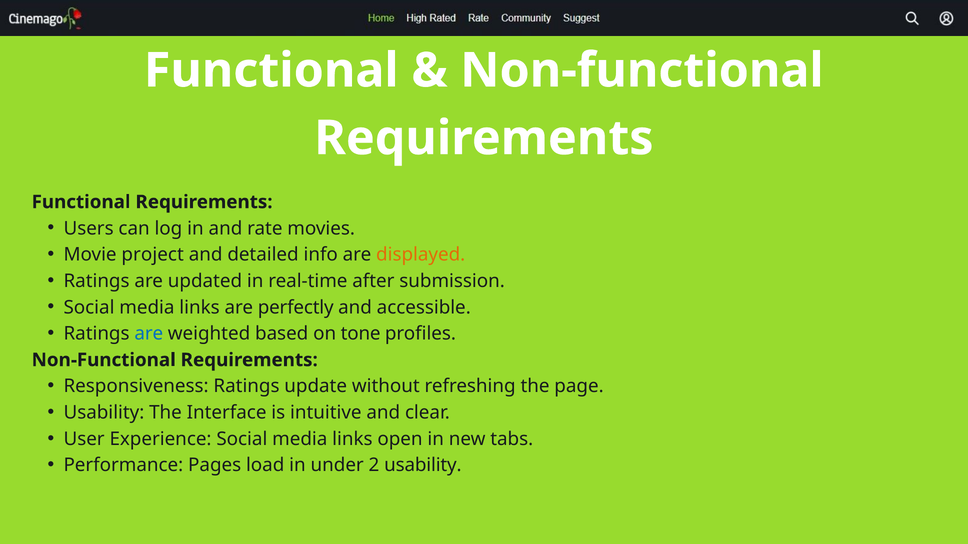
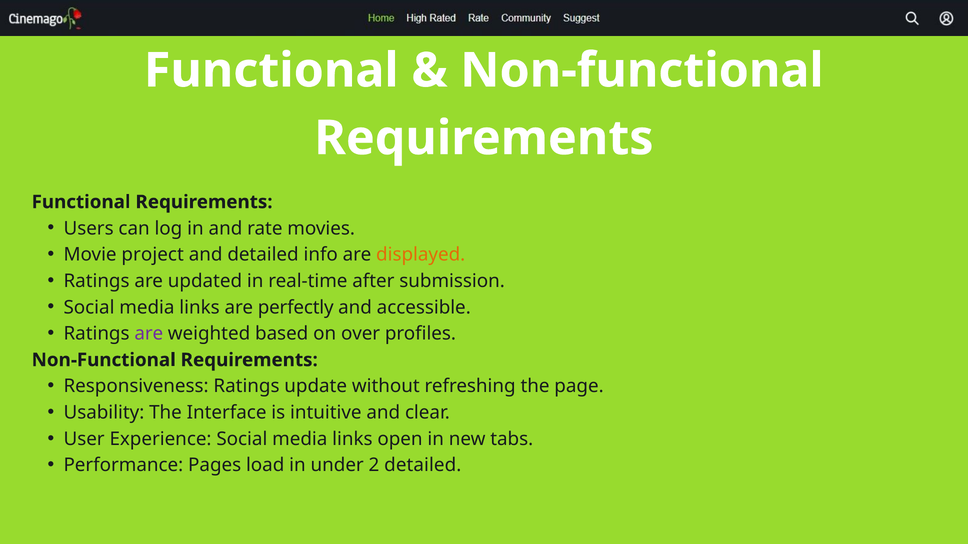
are colour: blue -> purple (149, 334)
tone: tone -> over (361, 334)
2 usability: usability -> detailed (423, 466)
